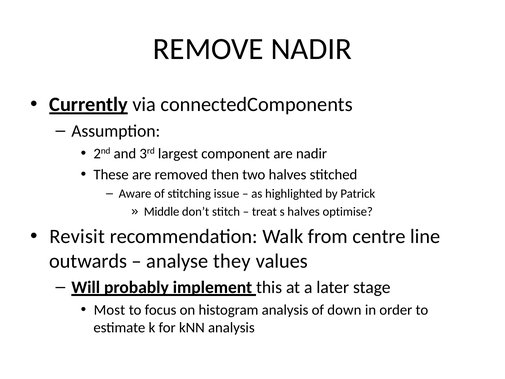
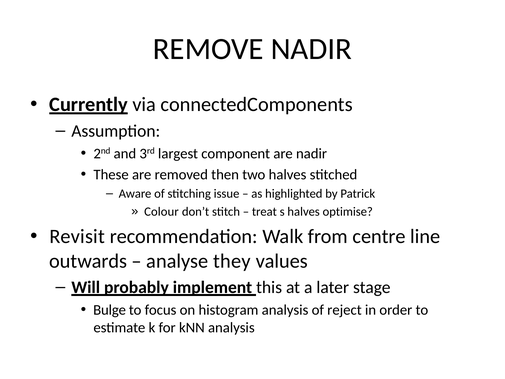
Middle: Middle -> Colour (161, 212)
Most: Most -> Bulge (110, 310)
down: down -> reject (344, 310)
